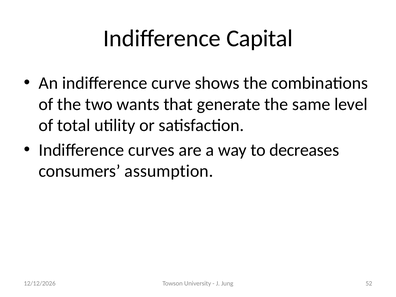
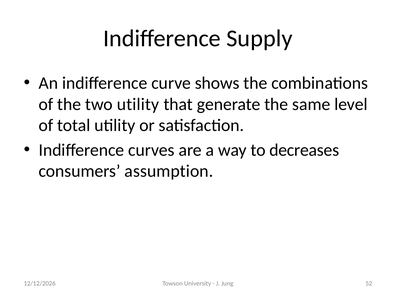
Capital: Capital -> Supply (259, 38)
two wants: wants -> utility (138, 104)
